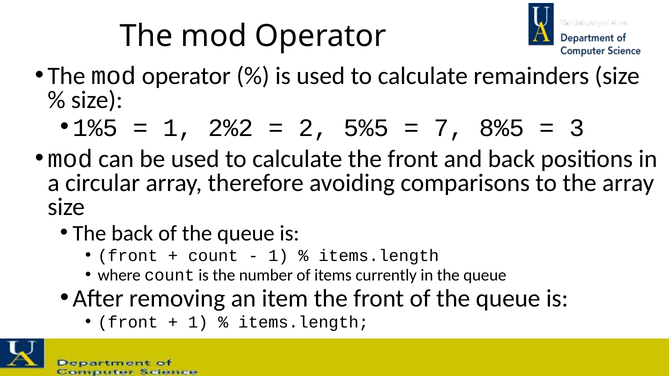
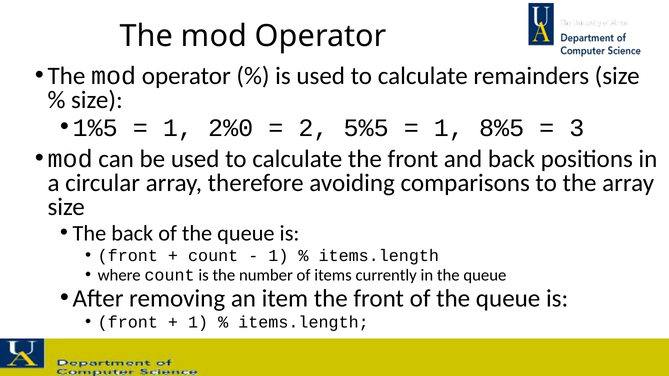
2%2: 2%2 -> 2%0 (231, 128)
7: 7 -> 1 (449, 128)
